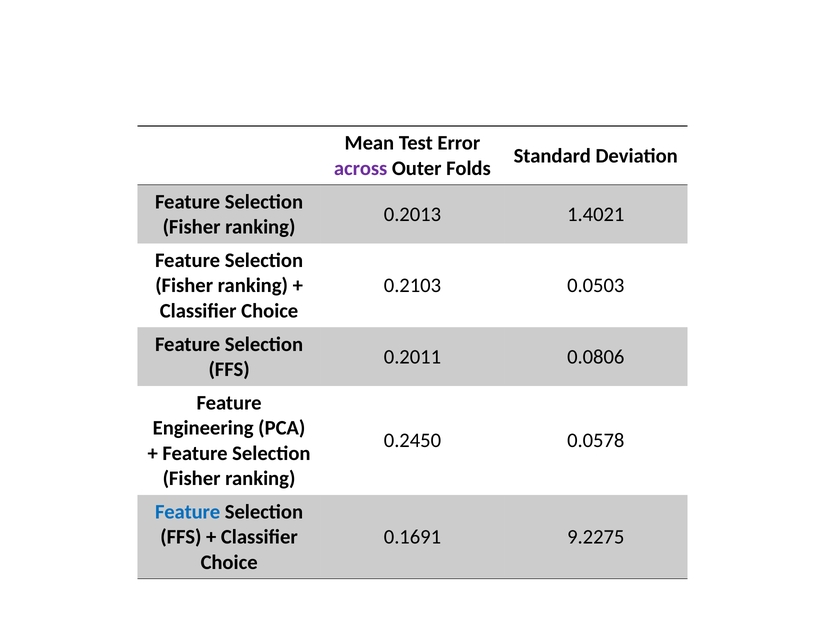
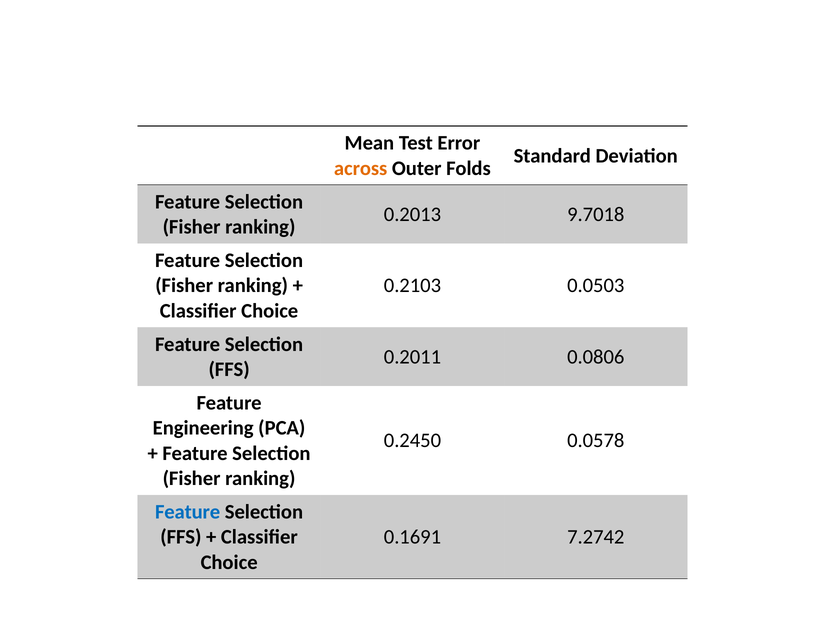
across colour: purple -> orange (361, 168)
1.4021: 1.4021 -> 9.7018 (596, 214)
9.2275: 9.2275 -> 7.2742 (596, 537)
